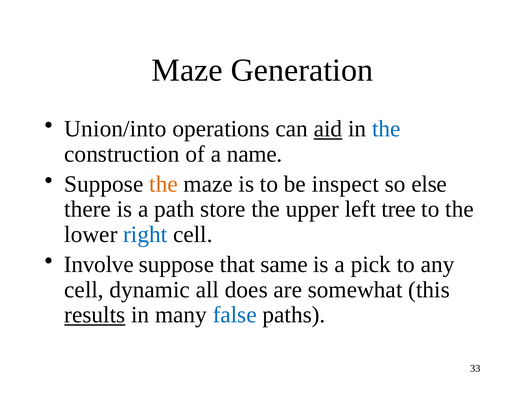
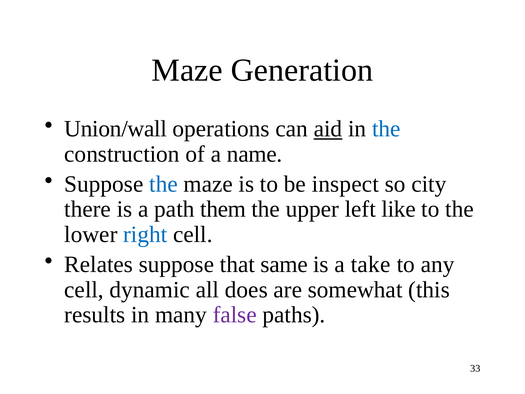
Union/into: Union/into -> Union/wall (116, 129)
the colour: orange -> blue (163, 184)
else: else -> city (429, 184)
store: store -> them (223, 209)
tree: tree -> like (399, 209)
Involve: Involve -> Relates (99, 264)
pick: pick -> take (371, 264)
results underline: present -> none (95, 315)
false colour: blue -> purple (235, 315)
